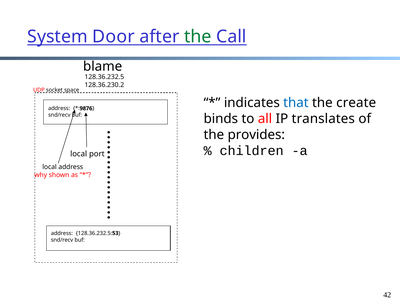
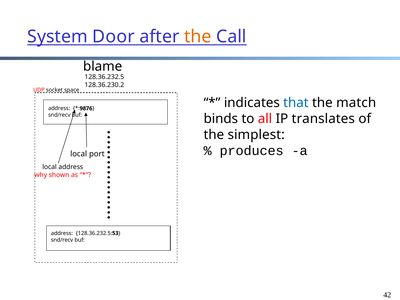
the colour: green -> orange (198, 37)
create: create -> match (356, 103)
provides: provides -> simplest (256, 135)
children: children -> produces (252, 151)
